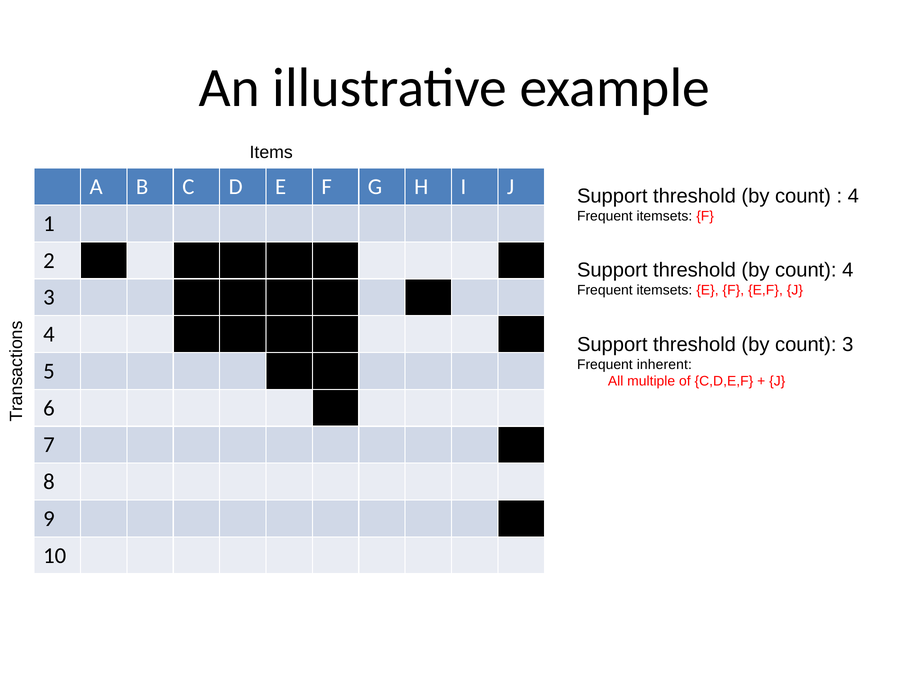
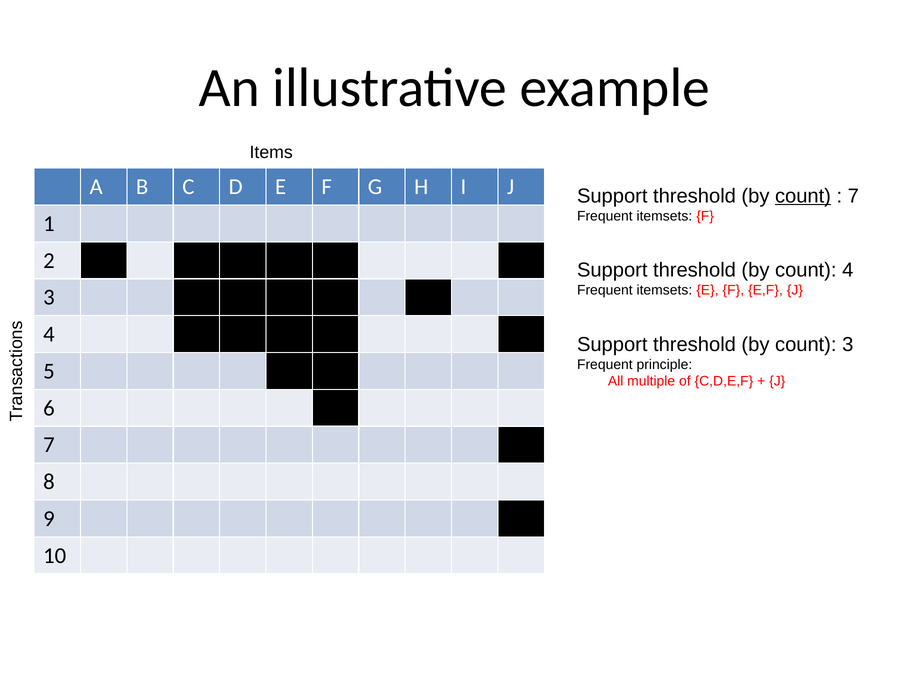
count underline: none -> present (803, 196)
4: 4 -> 7 (853, 196)
inherent: inherent -> principle (664, 364)
